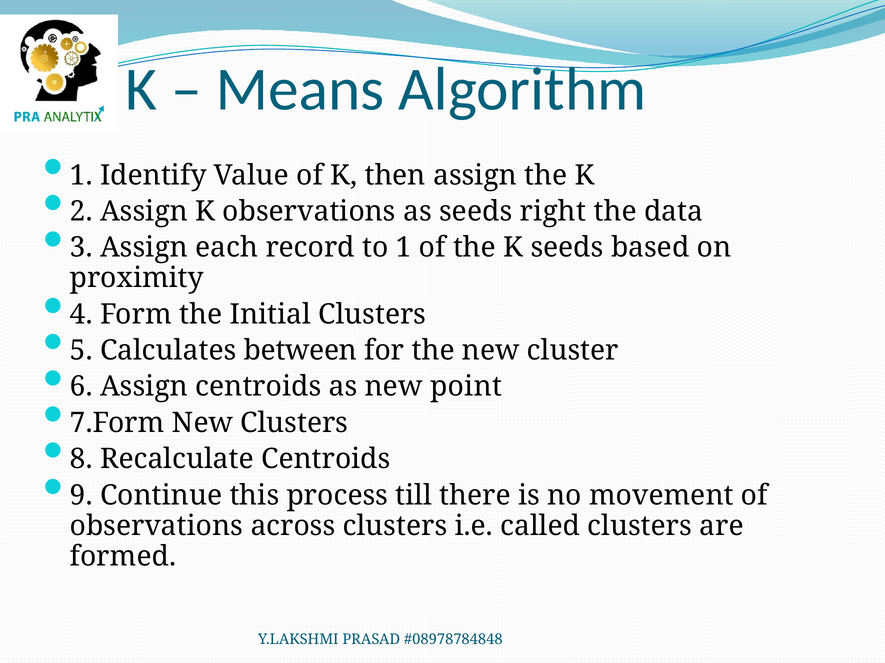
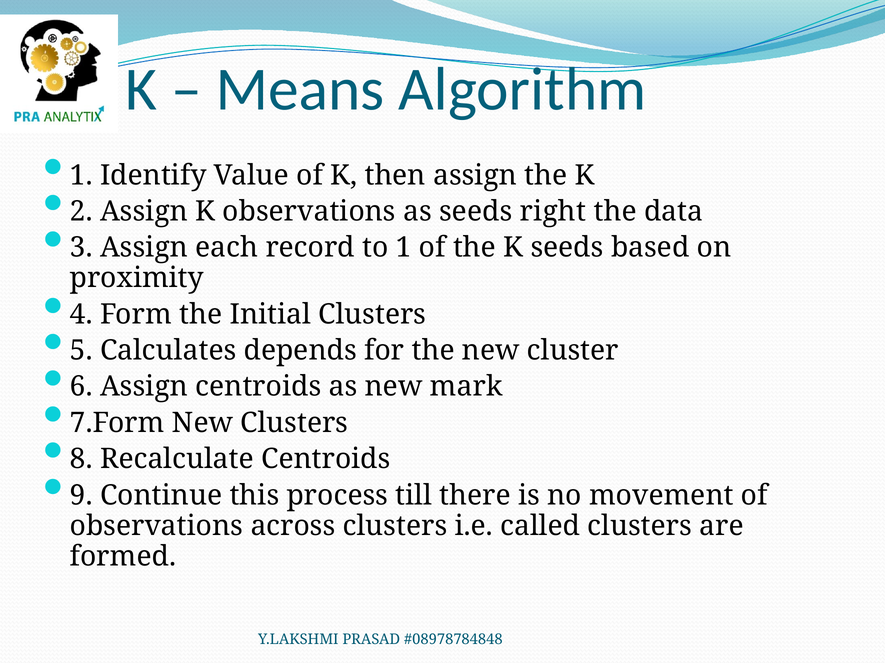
between: between -> depends (300, 351)
point: point -> mark (466, 387)
